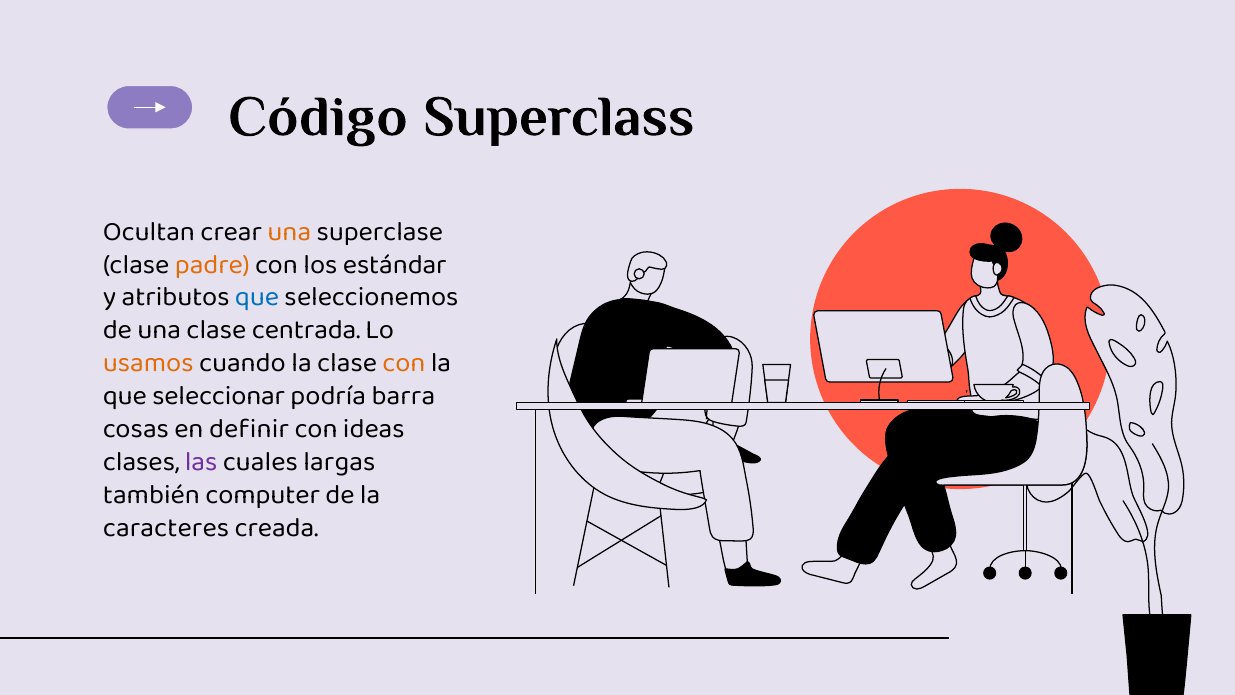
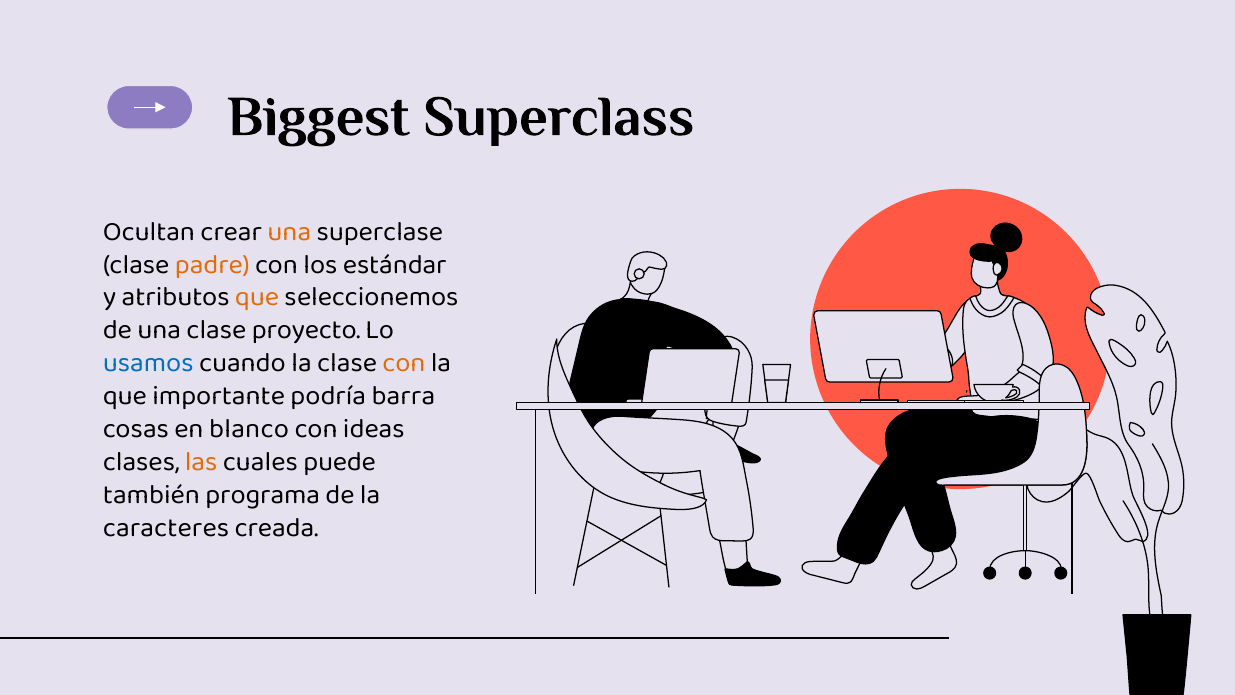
Código: Código -> Biggest (318, 116)
que colour: blue -> orange (257, 297)
centrada: centrada -> proyecto (306, 330)
usamos colour: orange -> blue (148, 363)
seleccionar: seleccionar -> importante (219, 396)
definir: definir -> blanco (249, 428)
las colour: purple -> orange (201, 461)
largas: largas -> puede (340, 461)
computer: computer -> programa (263, 494)
